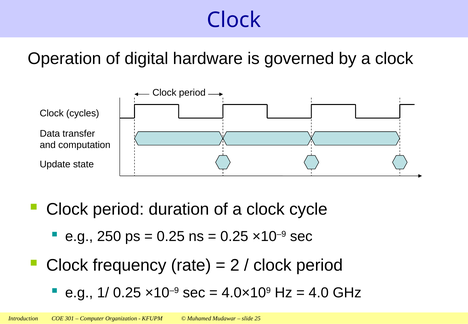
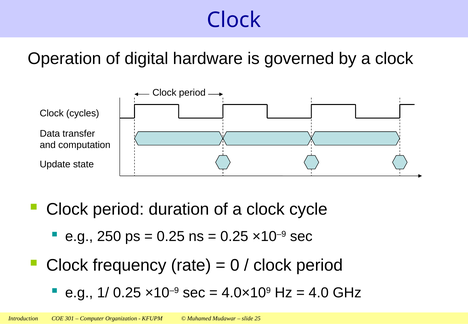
2: 2 -> 0 (235, 265)
